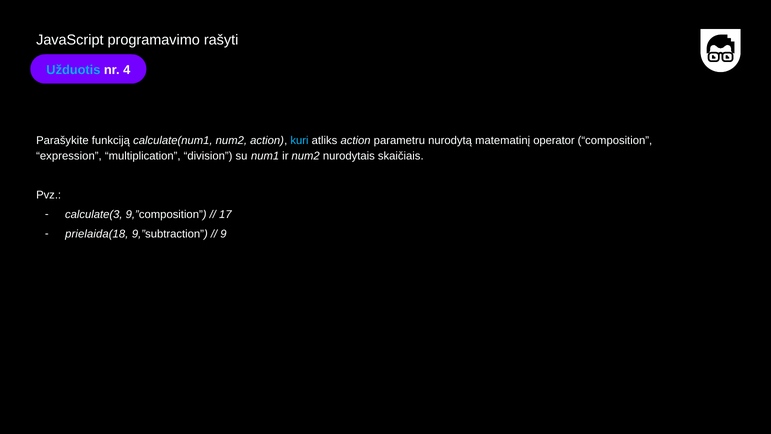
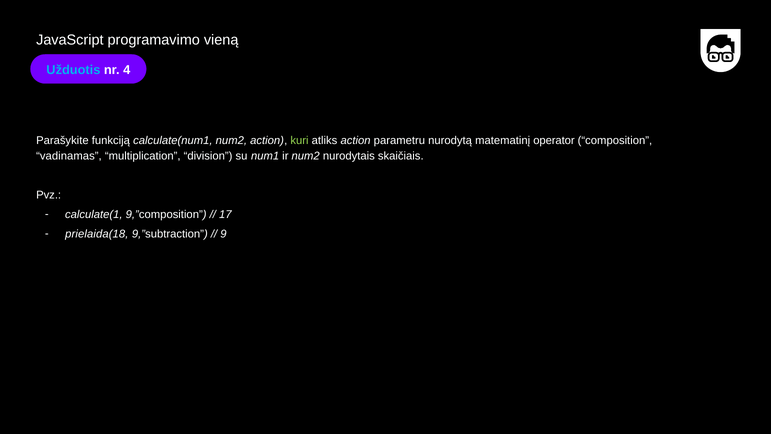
rašyti: rašyti -> vieną (221, 40)
kuri colour: light blue -> light green (299, 140)
expression: expression -> vadinamas (69, 156)
calculate(3: calculate(3 -> calculate(1 (94, 214)
